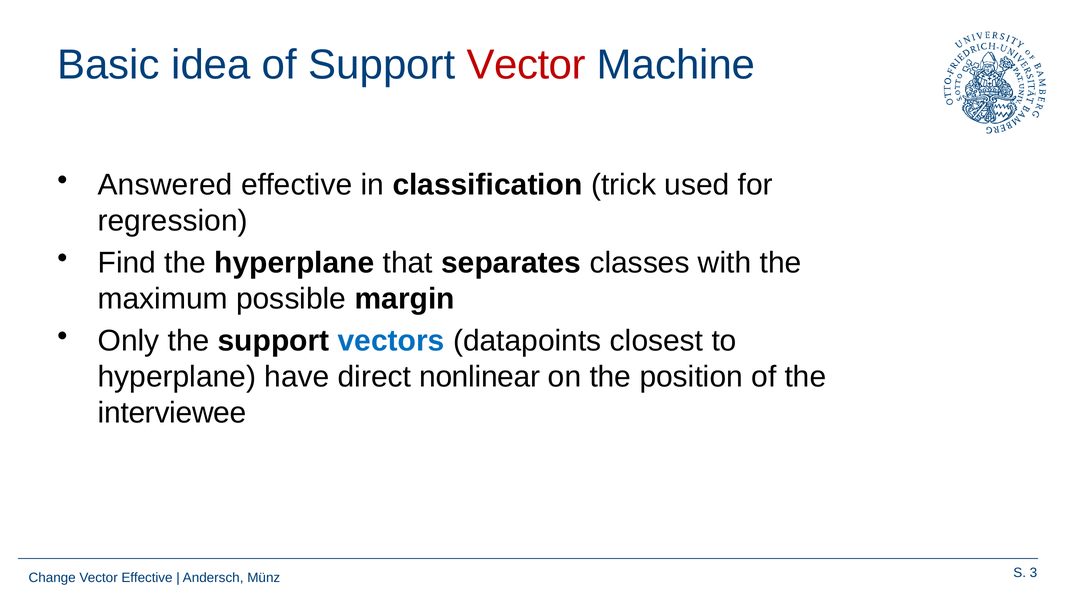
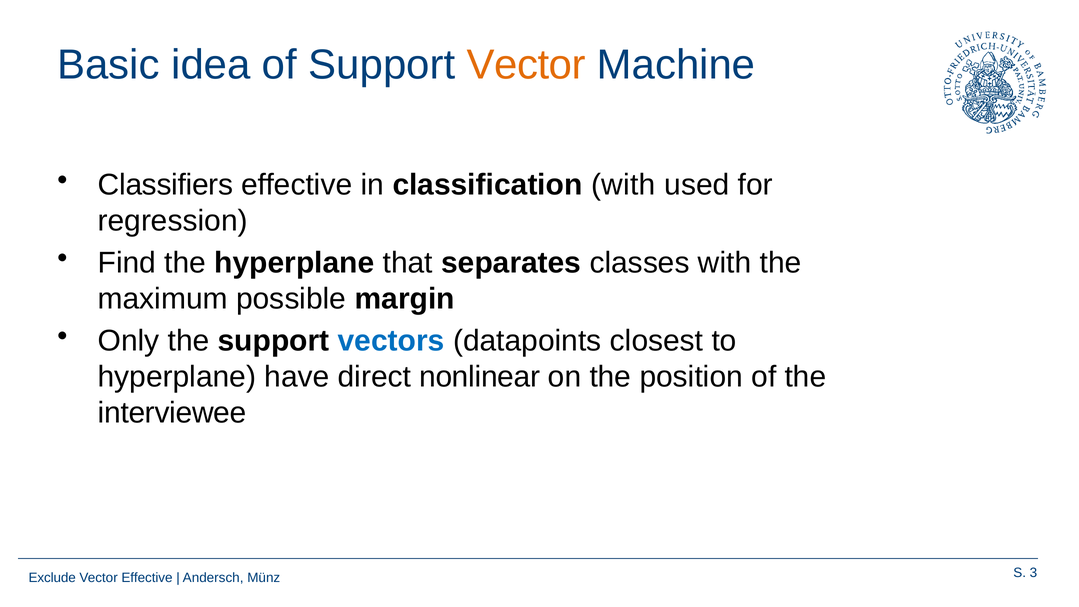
Vector colour: red -> orange (526, 65)
Answered: Answered -> Classifiers (165, 185)
classification trick: trick -> with (623, 185)
Change: Change -> Exclude (52, 578)
